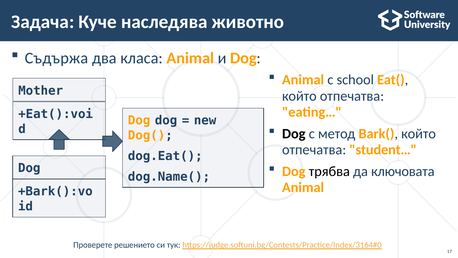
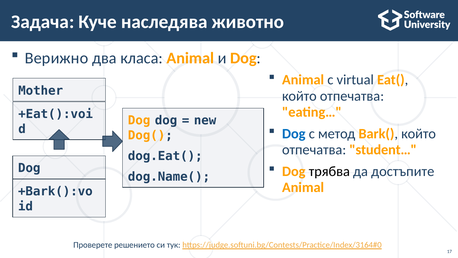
Съдържа: Съдържа -> Верижно (57, 58)
school: school -> virtual (355, 80)
Dog colour: black -> blue (294, 133)
ключовата: ключовата -> достъпите (403, 171)
